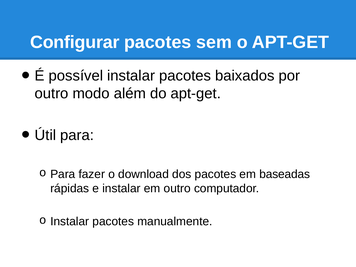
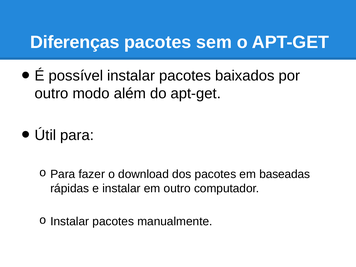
Configurar: Configurar -> Diferenças (75, 42)
